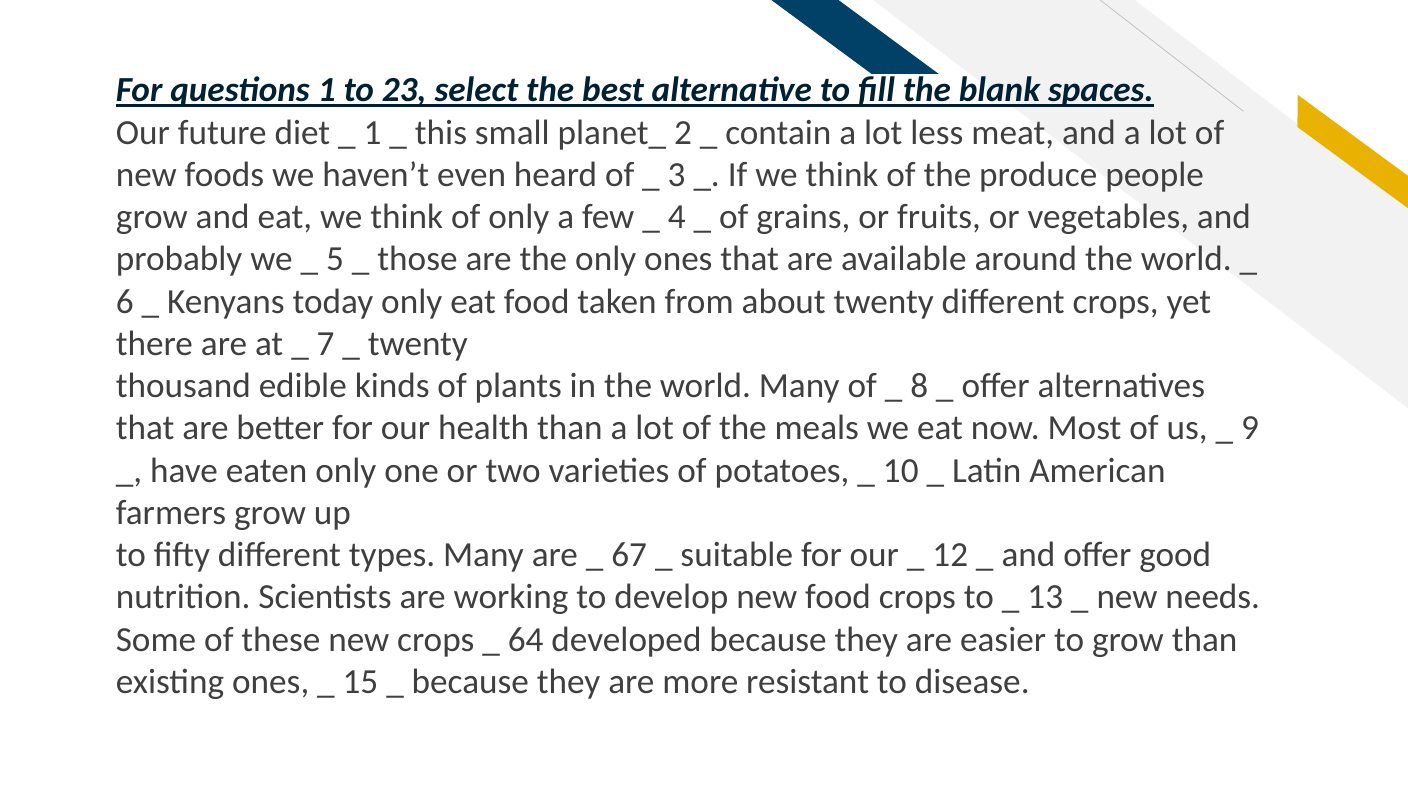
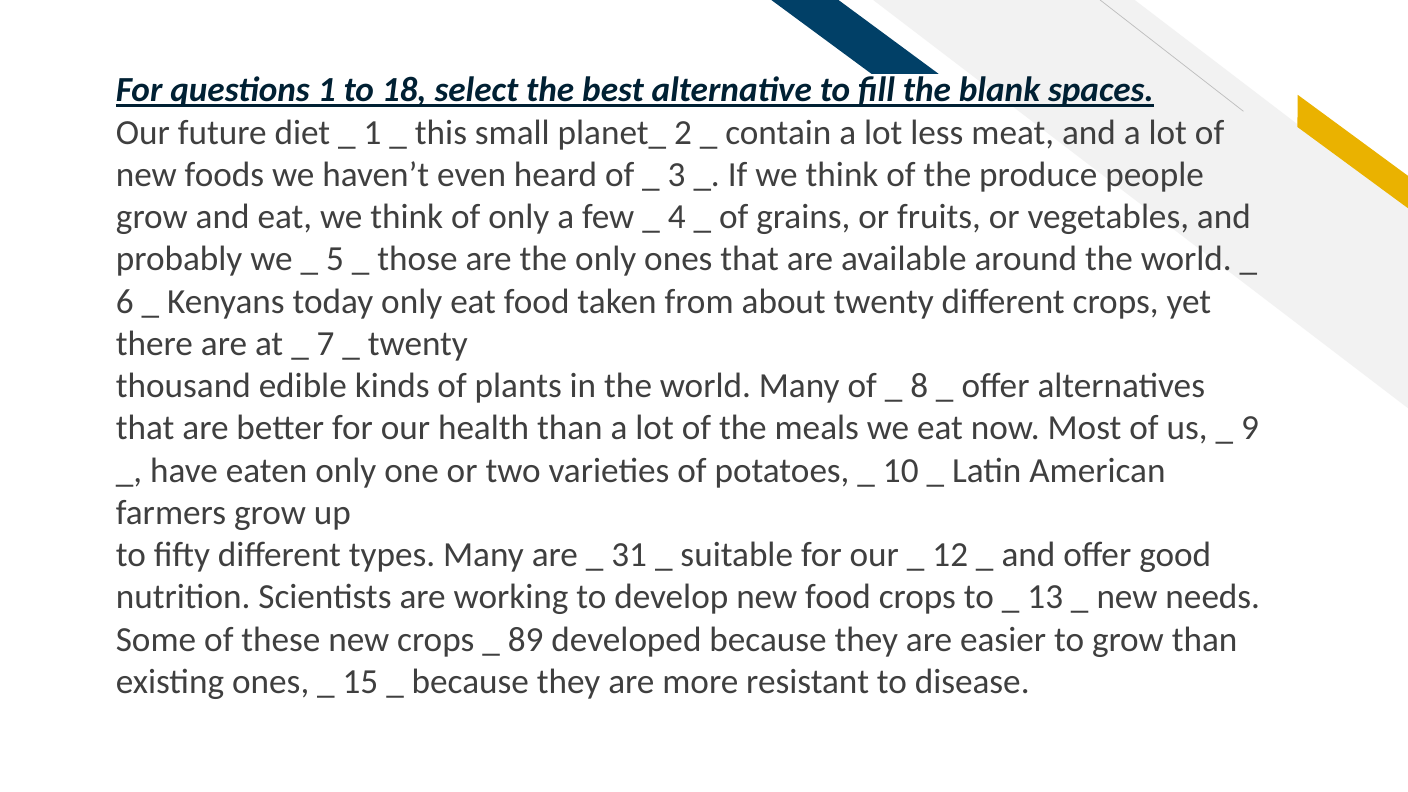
23: 23 -> 18 (404, 90)
67: 67 -> 31 (629, 555)
64: 64 -> 89 (526, 639)
